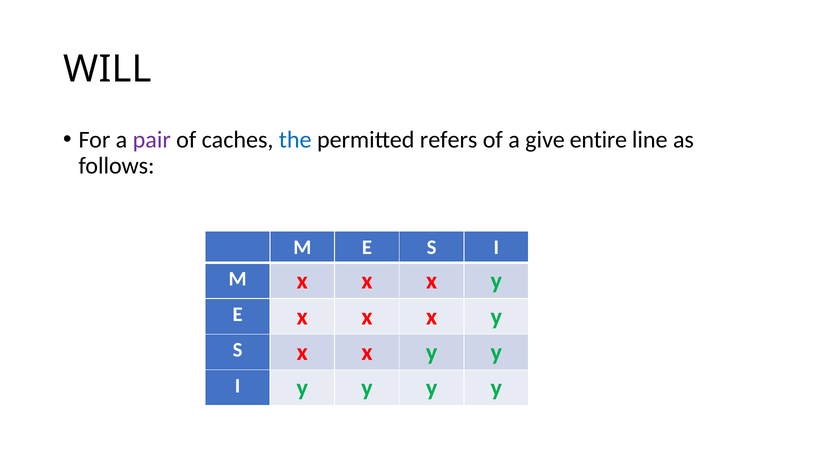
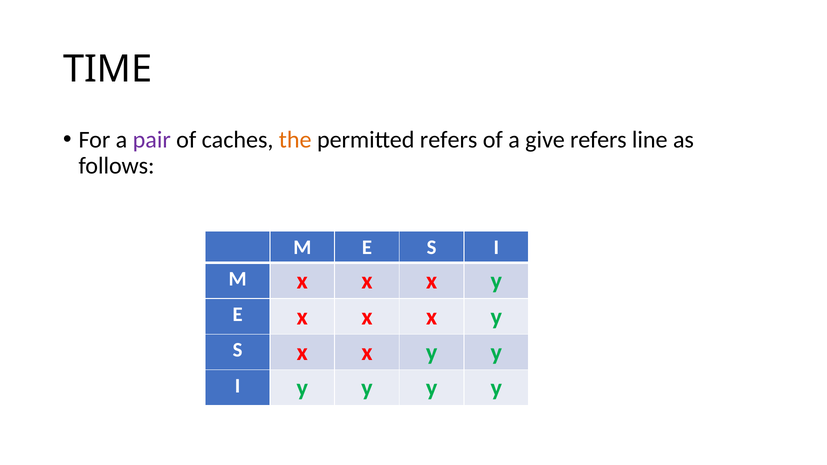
WILL: WILL -> TIME (108, 69)
the colour: blue -> orange (295, 140)
give entire: entire -> refers (598, 140)
